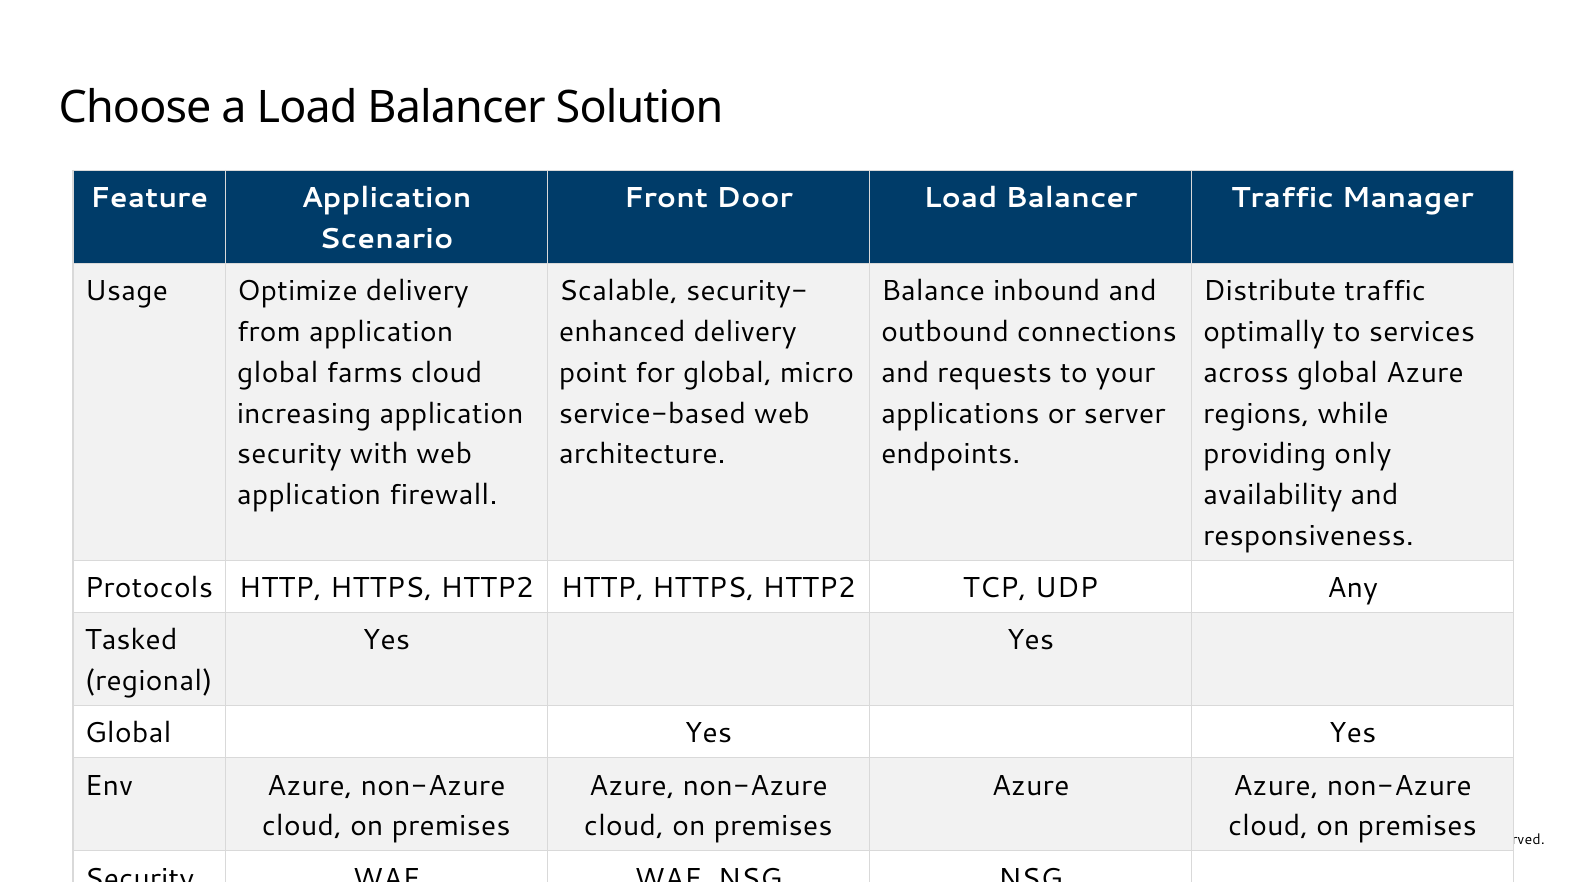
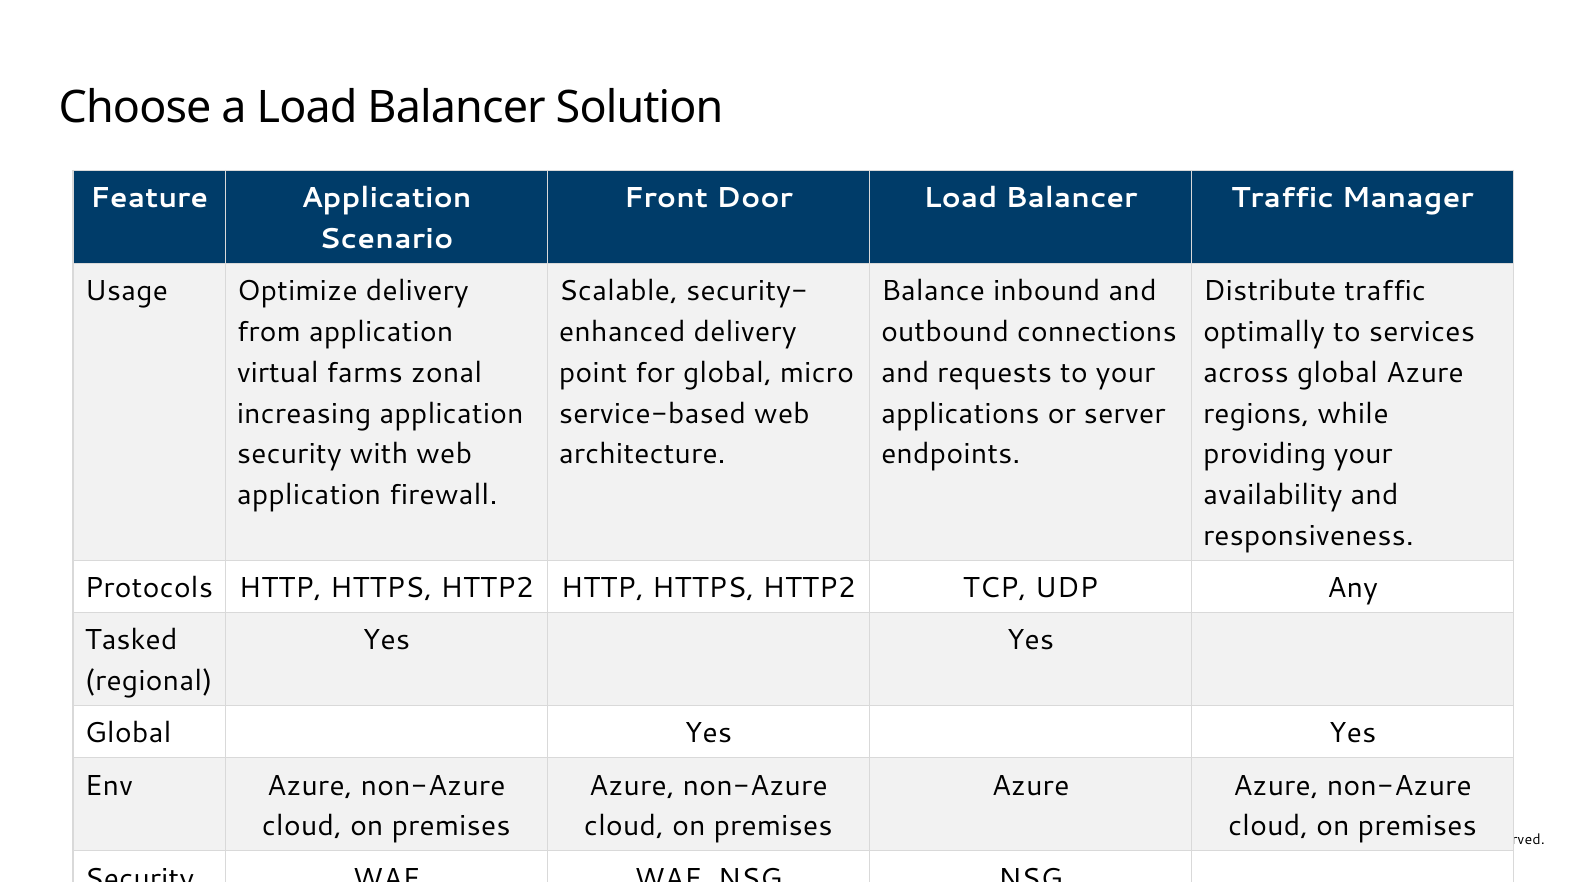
global: global -> virtual (278, 373)
farms cloud: cloud -> zonal (447, 373)
providing only: only -> your (1363, 454)
